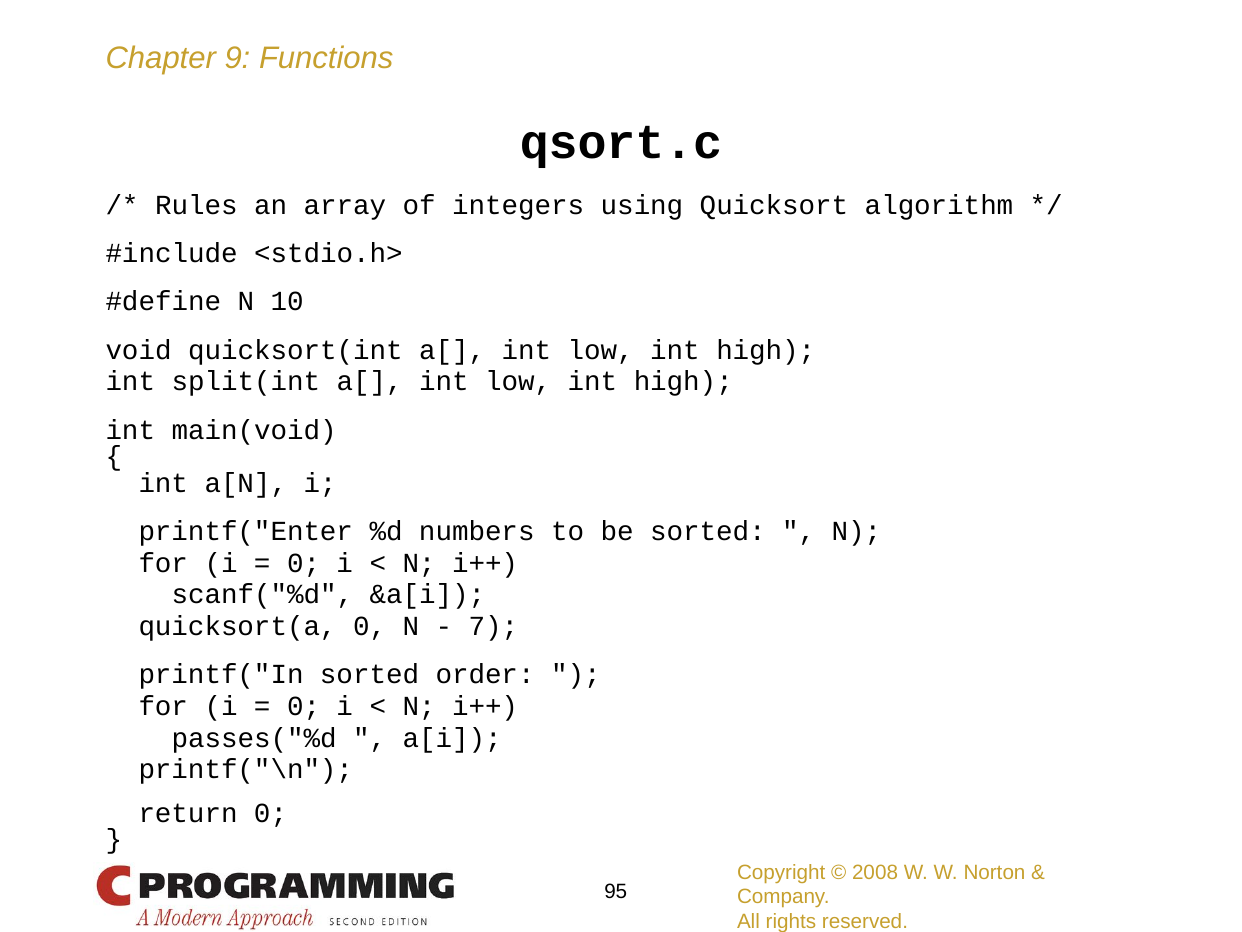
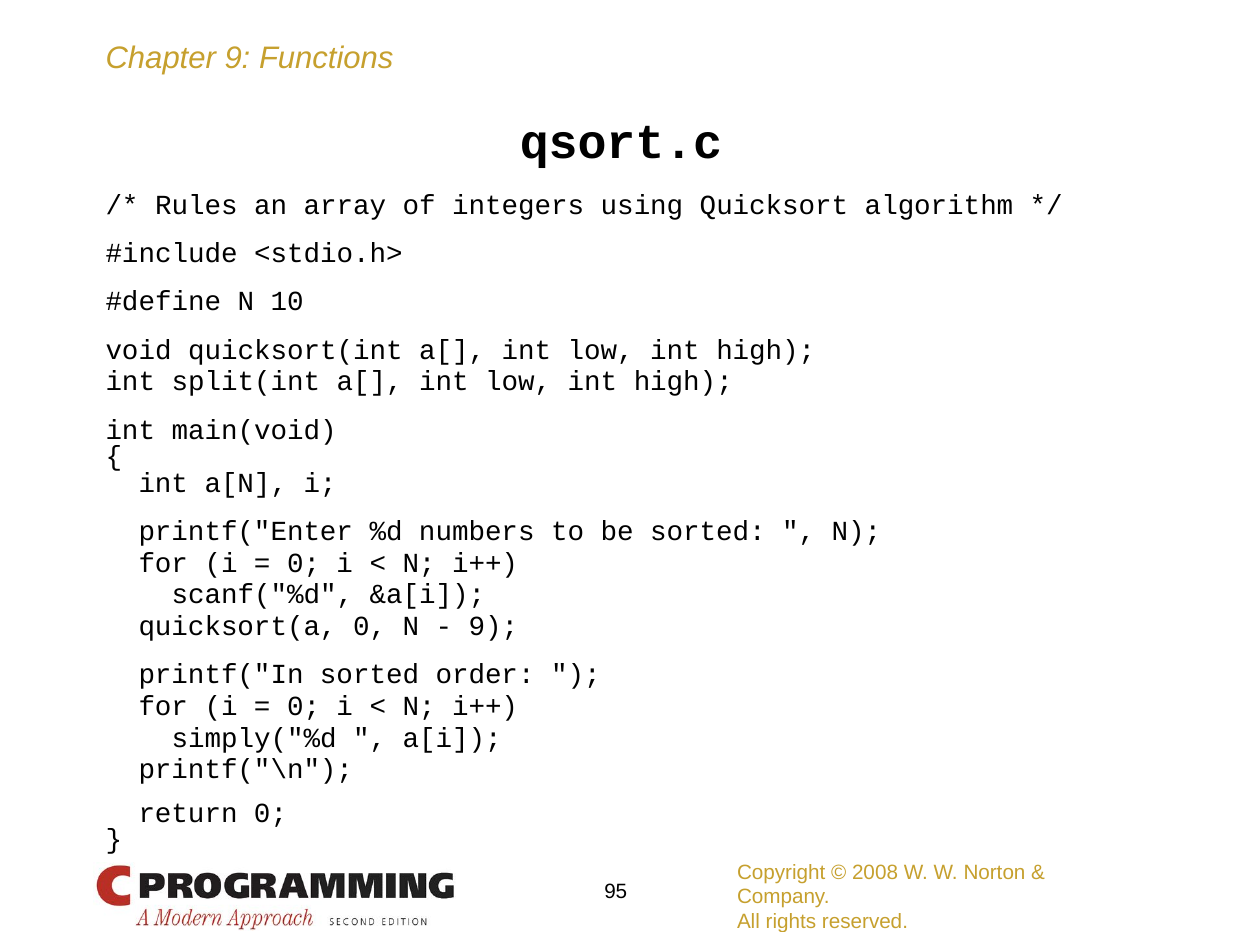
7: 7 -> 9 (493, 626)
passes("%d: passes("%d -> simply("%d (254, 738)
